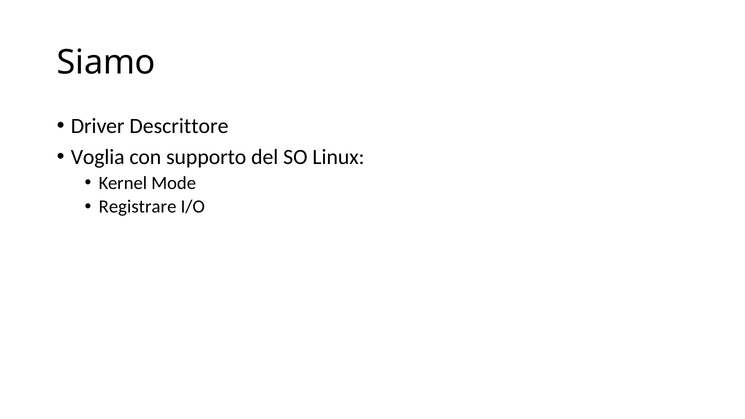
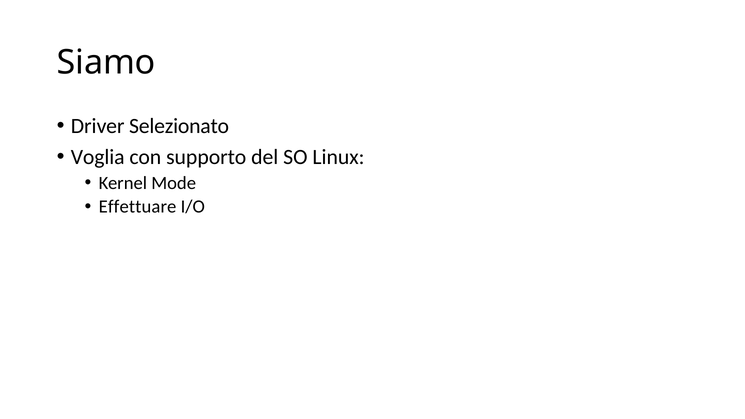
Descrittore: Descrittore -> Selezionato (179, 126)
Registrare: Registrare -> Effettuare (138, 207)
